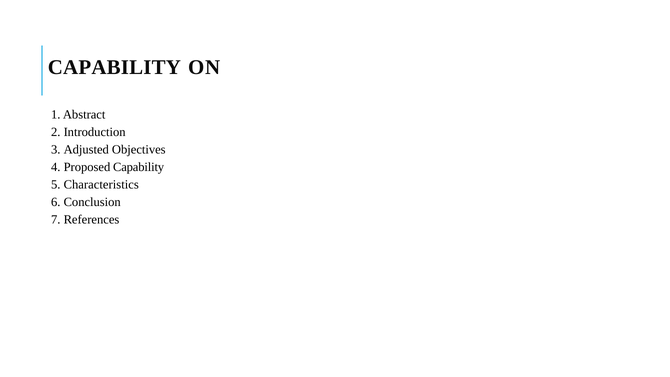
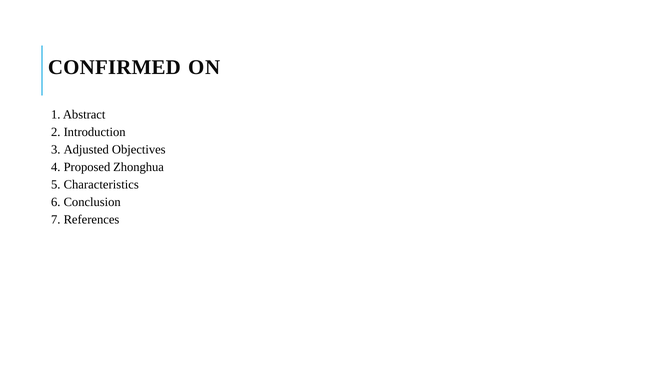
CAPABILITY: CAPABILITY -> CONFIRMED (114, 67)
Proposed Capability: Capability -> Zhonghua (139, 167)
